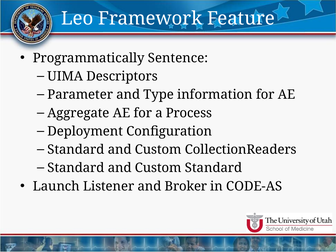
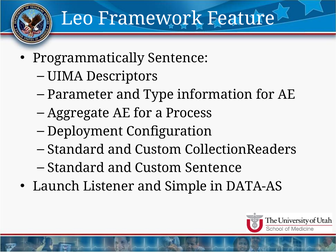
Custom Standard: Standard -> Sentence (213, 168)
Broker: Broker -> Simple (186, 186)
CODE-AS: CODE-AS -> DATA-AS (254, 186)
